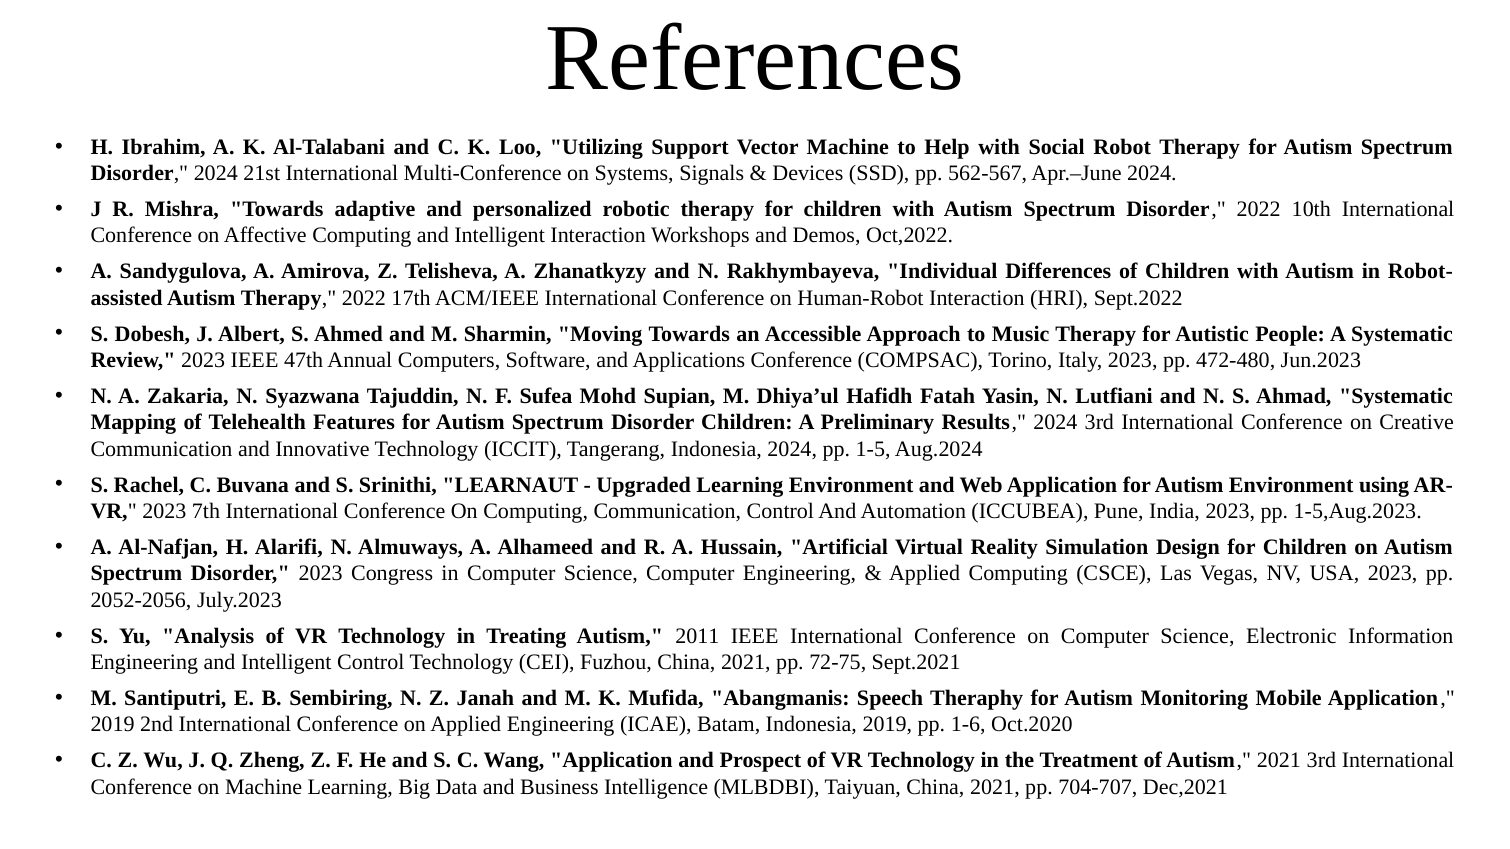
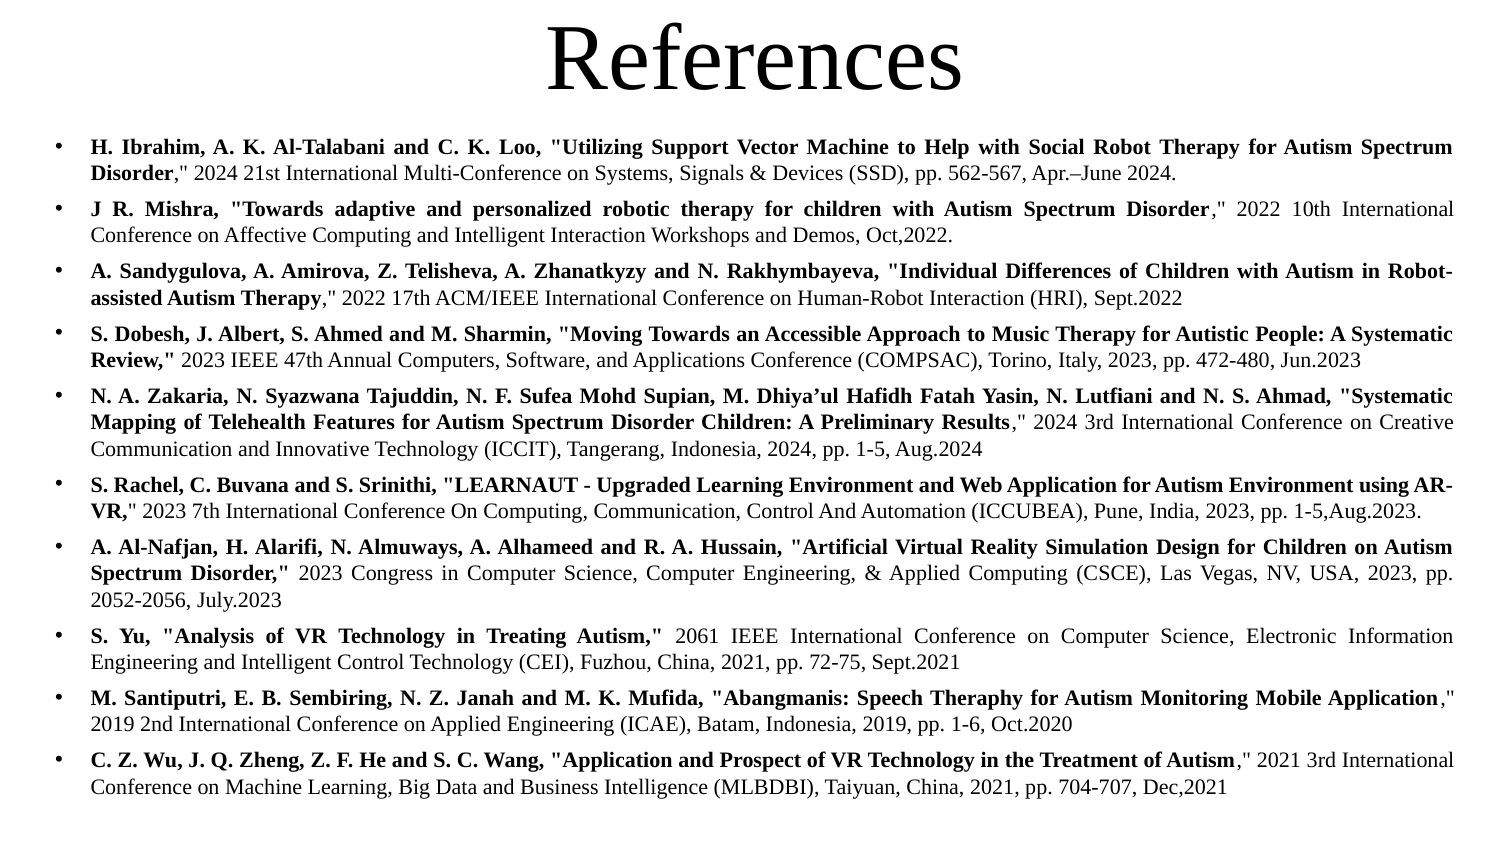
2011: 2011 -> 2061 (697, 636)
